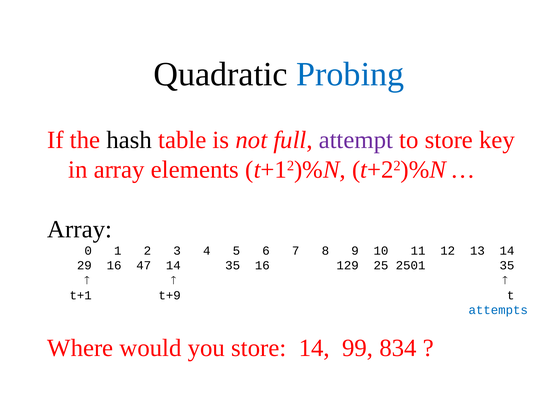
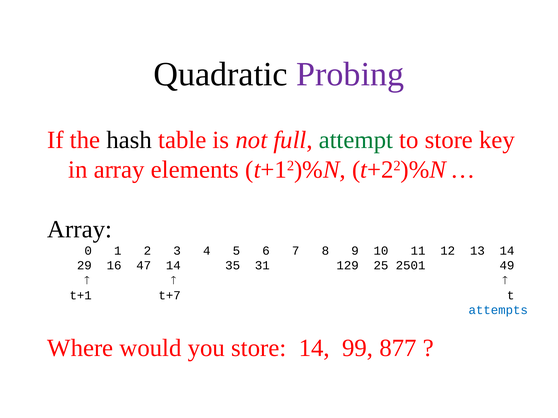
Probing colour: blue -> purple (350, 74)
attempt colour: purple -> green (356, 140)
35 16: 16 -> 31 (262, 266)
2501 35: 35 -> 49 (507, 266)
t+9: t+9 -> t+7 (170, 296)
834: 834 -> 877 (398, 349)
